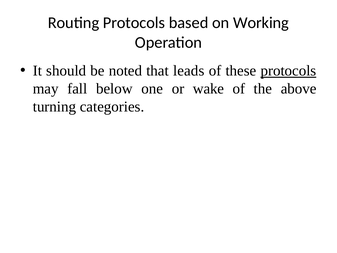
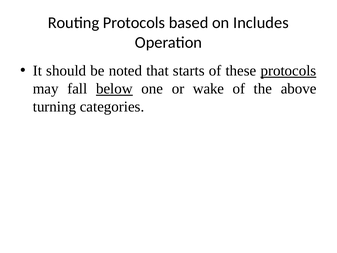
Working: Working -> Includes (261, 23)
leads: leads -> starts (189, 71)
below underline: none -> present (114, 89)
